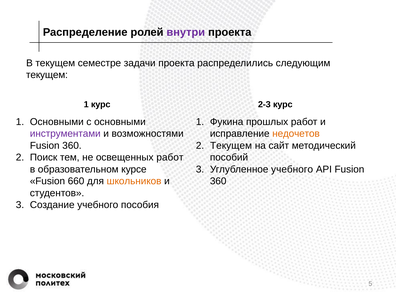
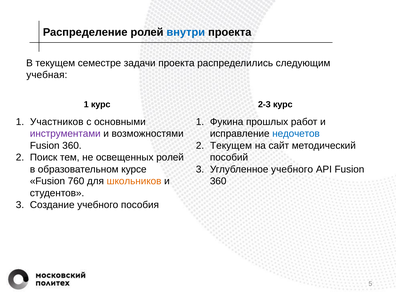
внутри colour: purple -> blue (186, 32)
текущем: текущем -> учебная (47, 75)
1 Основными: Основными -> Участников (57, 122)
недочетов colour: orange -> blue (296, 134)
освещенных работ: работ -> ролей (170, 157)
660: 660 -> 760 (76, 181)
